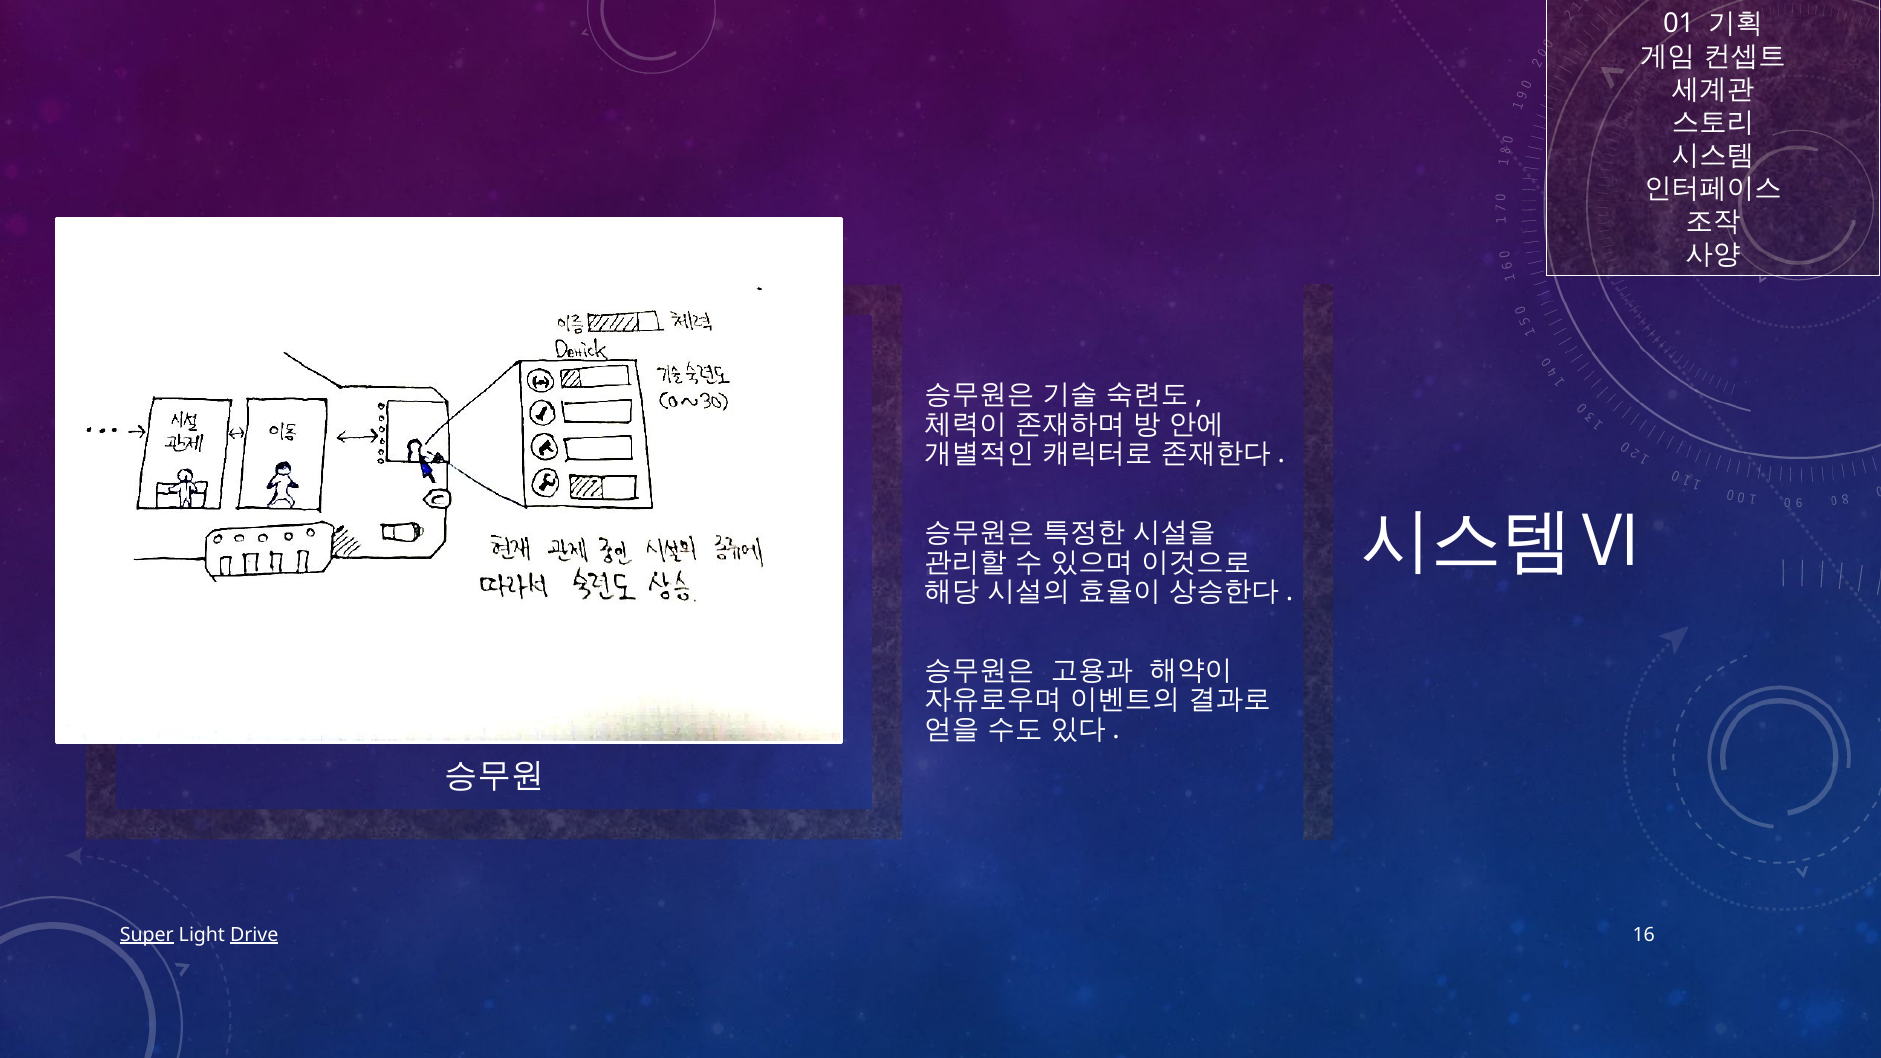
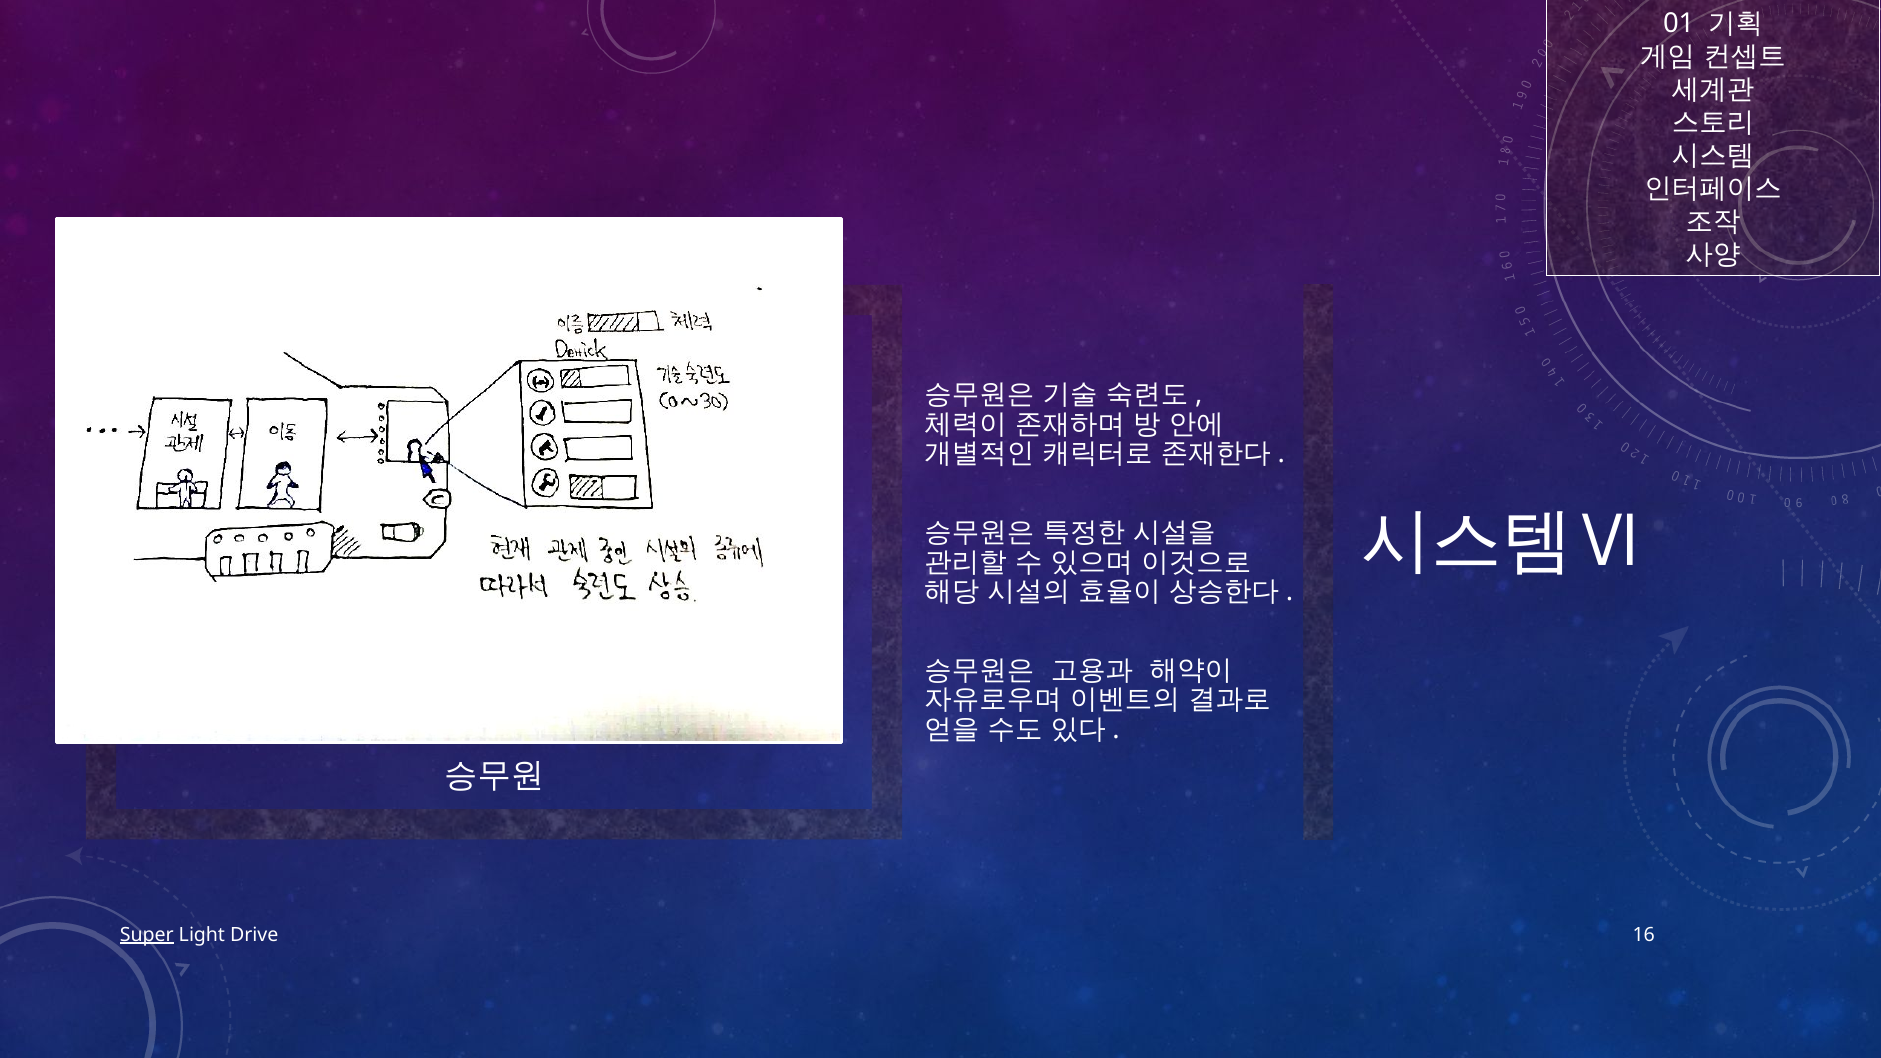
Drive underline: present -> none (254, 935)
